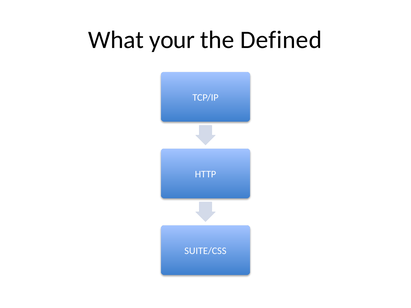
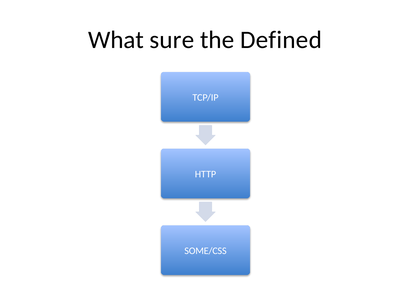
your: your -> sure (172, 40)
SUITE/CSS: SUITE/CSS -> SOME/CSS (206, 251)
